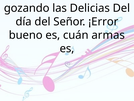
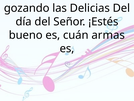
¡Error: ¡Error -> ¡Estés (103, 22)
